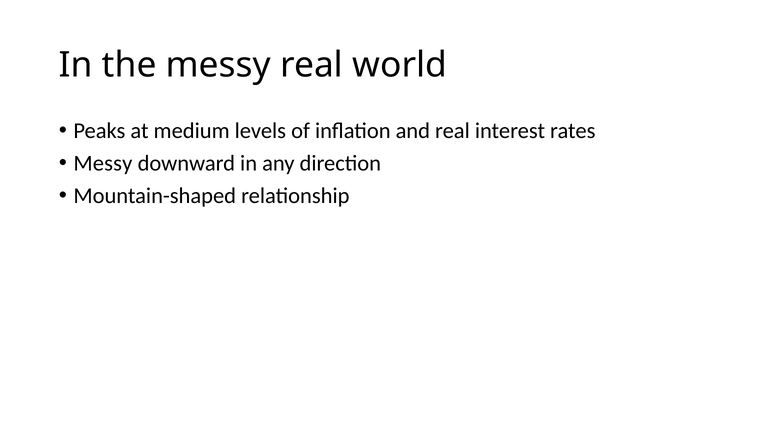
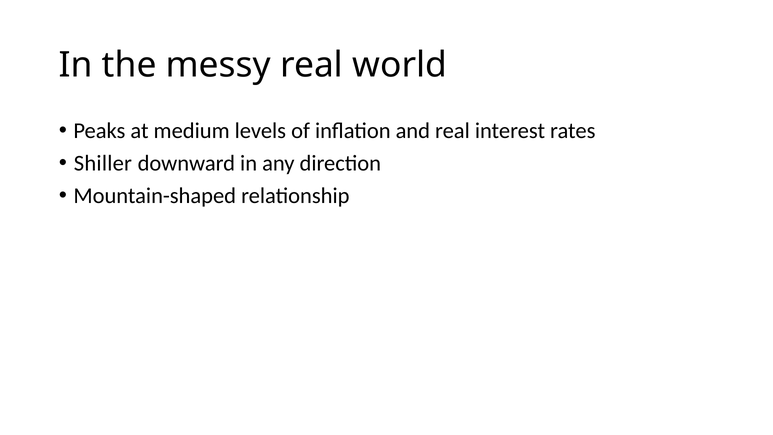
Messy: Messy -> Shiller (103, 163)
